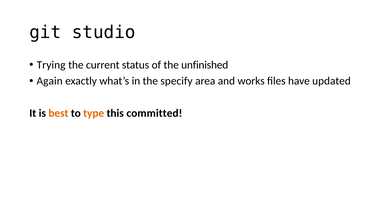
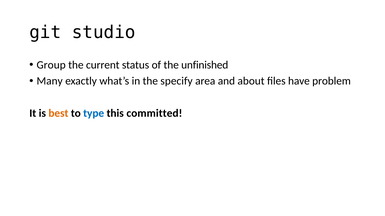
Trying: Trying -> Group (51, 65)
Again: Again -> Many (50, 81)
works: works -> about (251, 81)
updated: updated -> problem (332, 81)
type colour: orange -> blue (94, 114)
